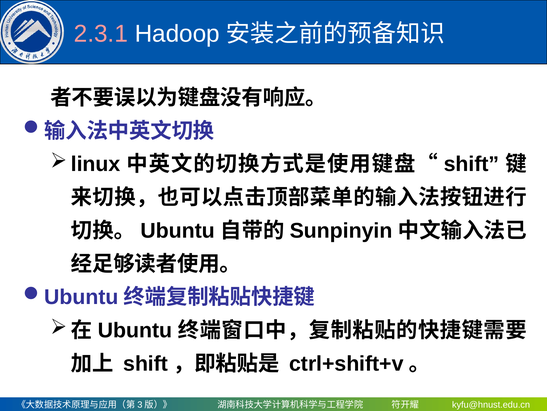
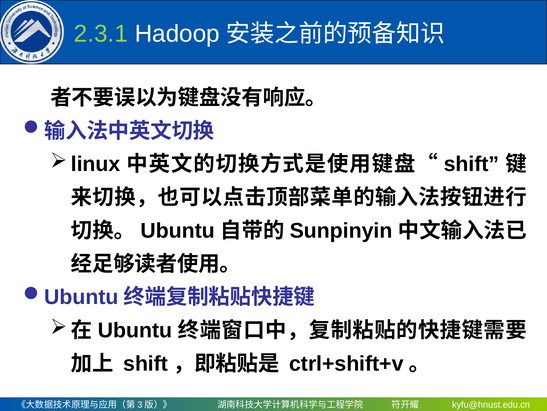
2.3.1 colour: pink -> light green (101, 34)
